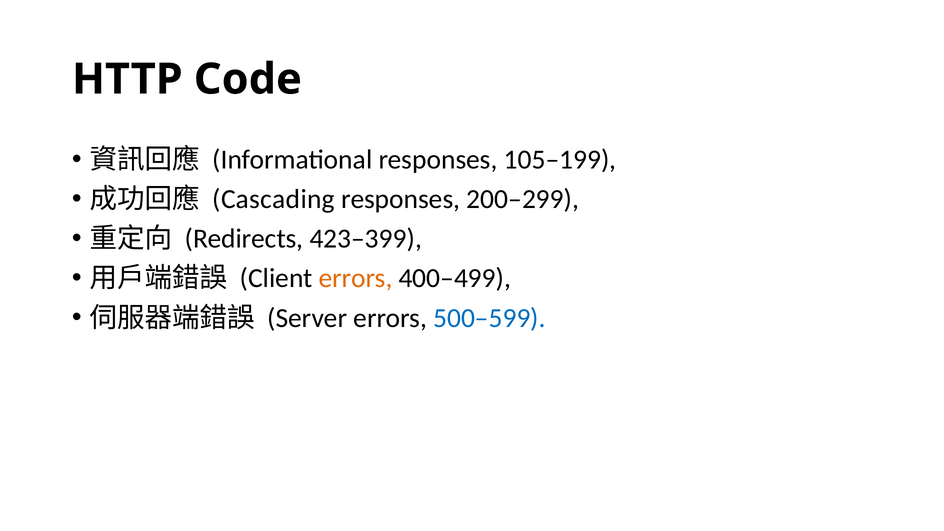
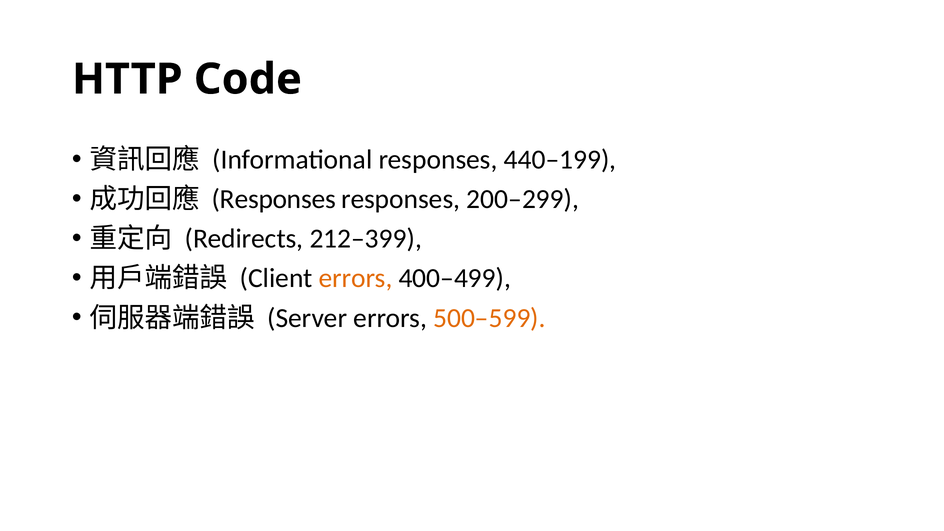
105–199: 105–199 -> 440–199 (560, 160)
Cascading: Cascading -> Responses (274, 199)
423–399: 423–399 -> 212–399 (366, 239)
500–599 colour: blue -> orange (489, 318)
